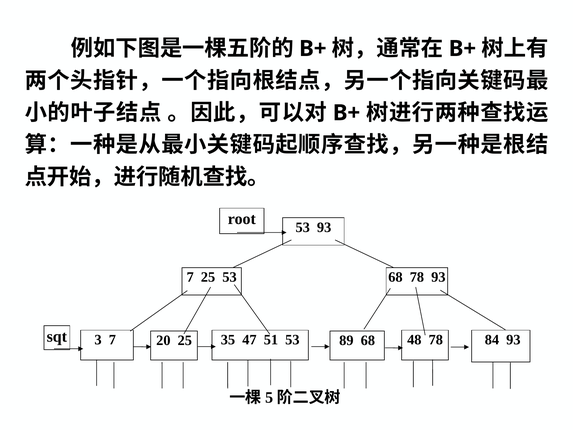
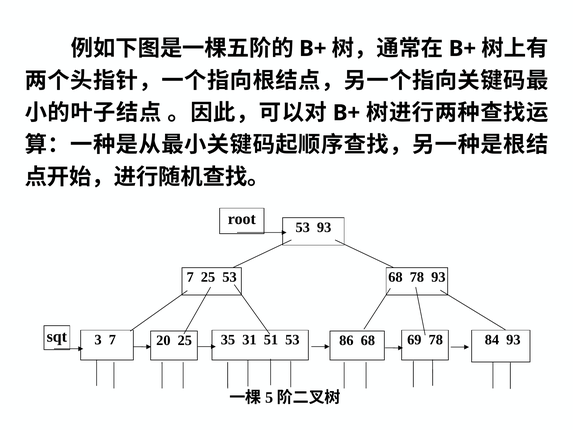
47: 47 -> 31 (249, 340)
89: 89 -> 86 (346, 340)
48: 48 -> 69 (414, 340)
